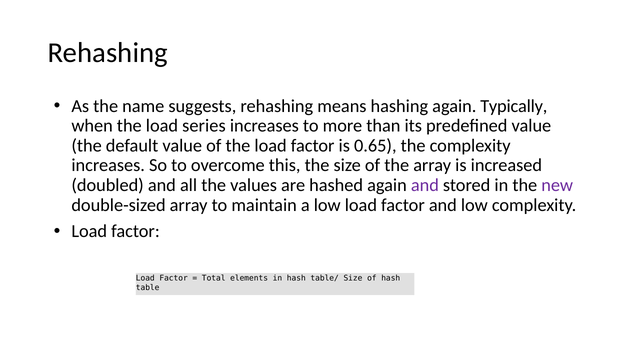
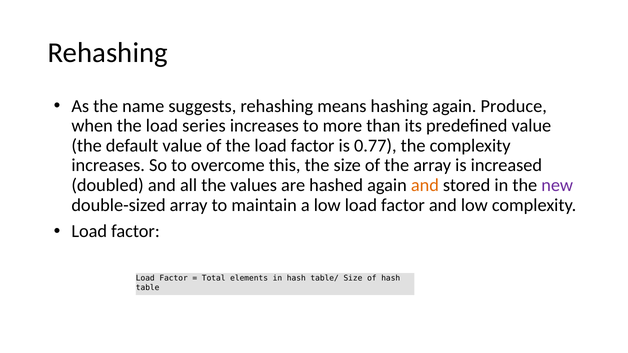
Typically: Typically -> Produce (514, 106)
0.65: 0.65 -> 0.77 (375, 146)
and colour: purple -> orange (425, 185)
